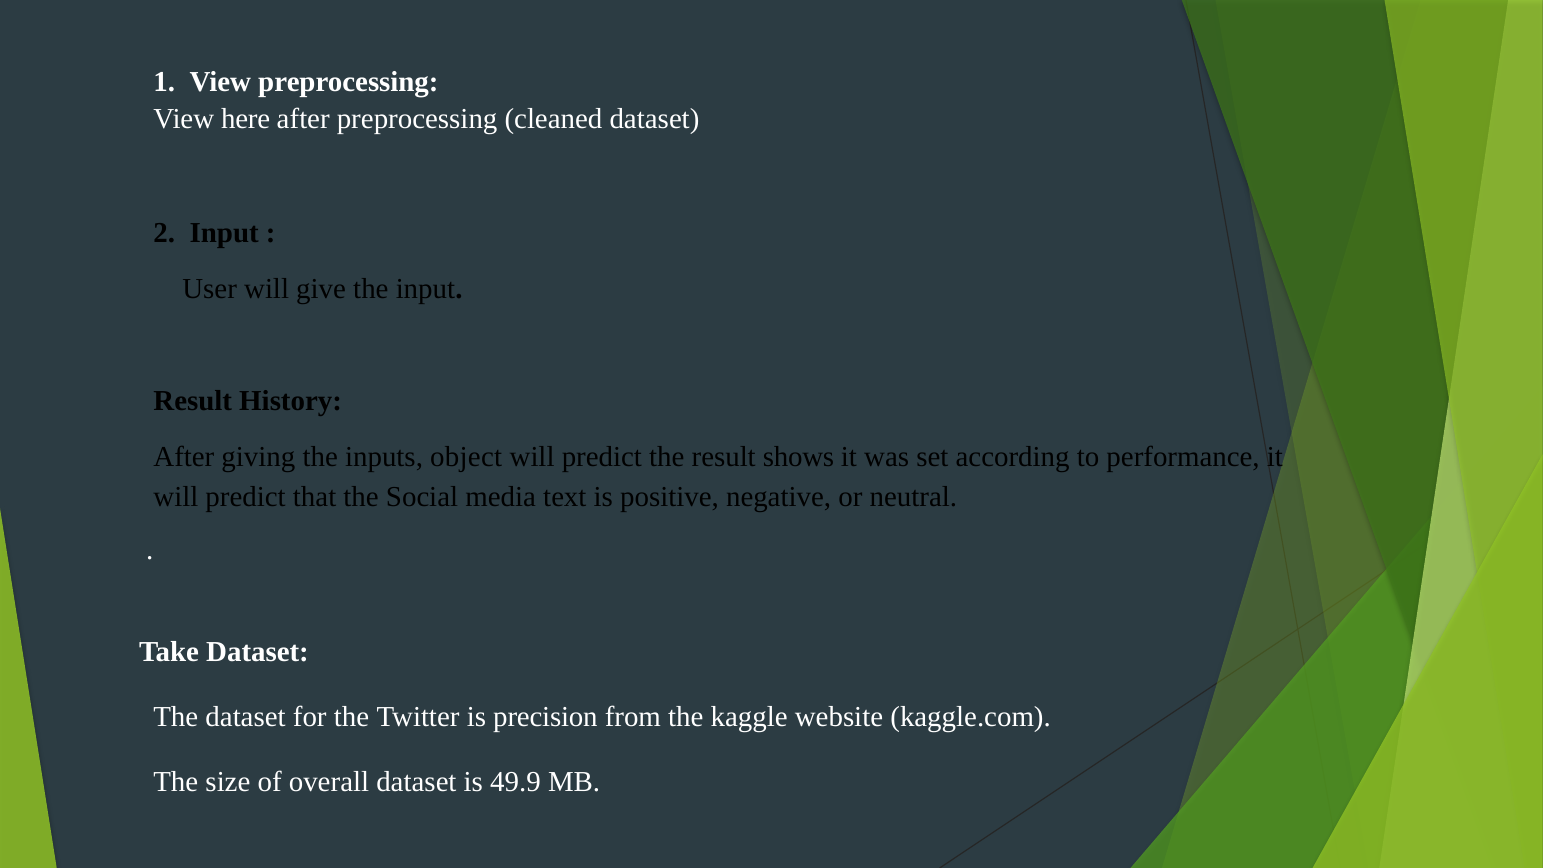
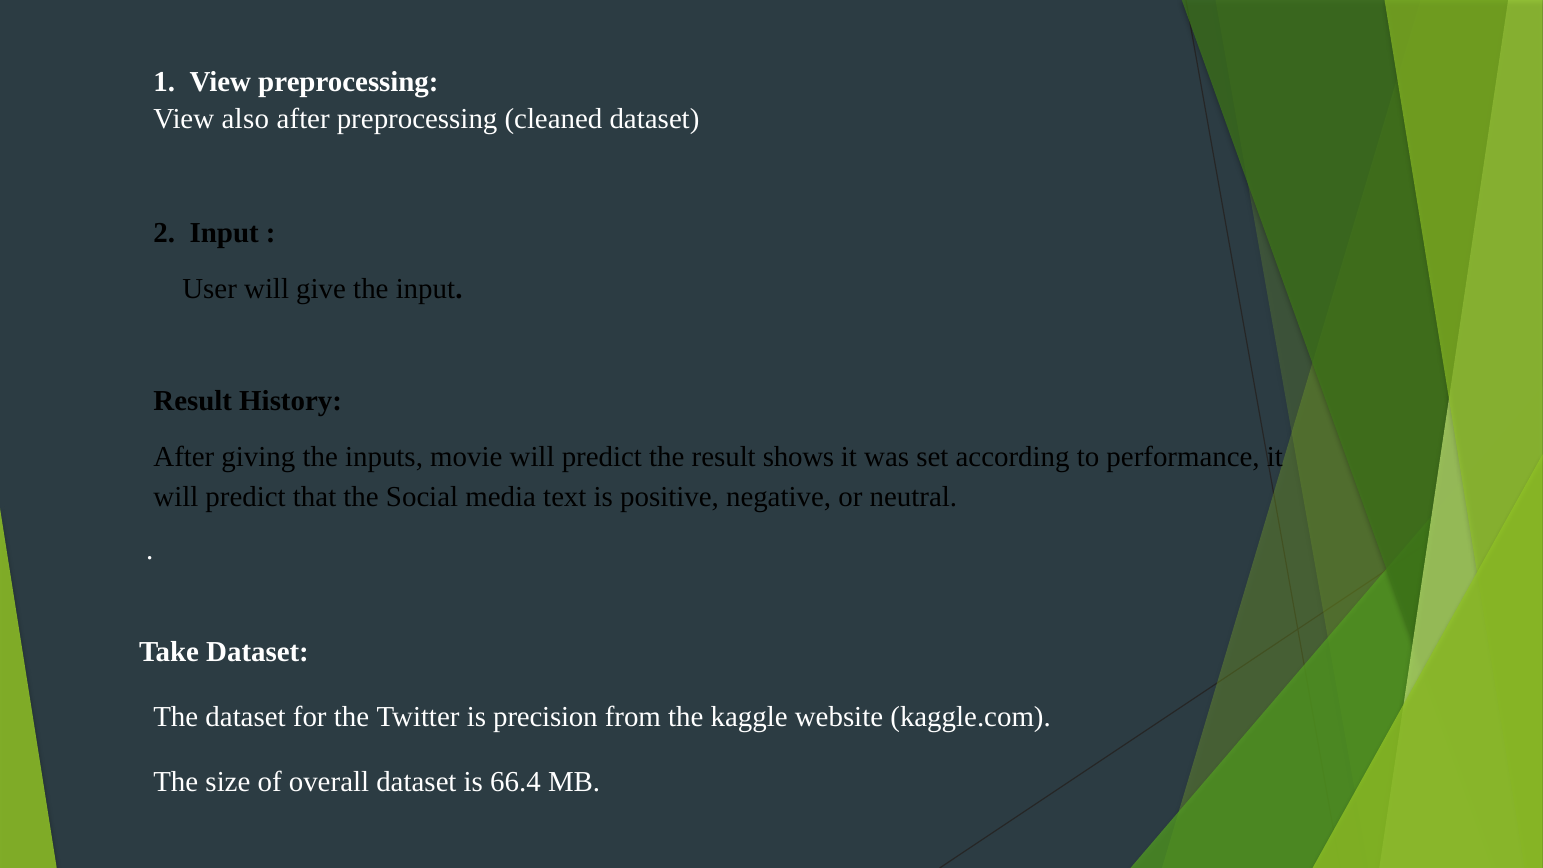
here: here -> also (245, 119)
object: object -> movie (466, 457)
49.9: 49.9 -> 66.4 (516, 782)
